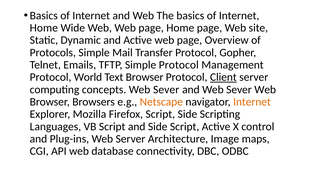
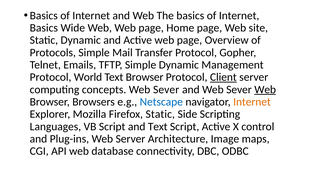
Home: Home -> Basics (44, 28)
Simple Protocol: Protocol -> Dynamic (179, 65)
Web underline: none -> present (265, 90)
Netscape colour: orange -> blue (161, 102)
Firefox Script: Script -> Static (160, 114)
and Side: Side -> Text (158, 127)
